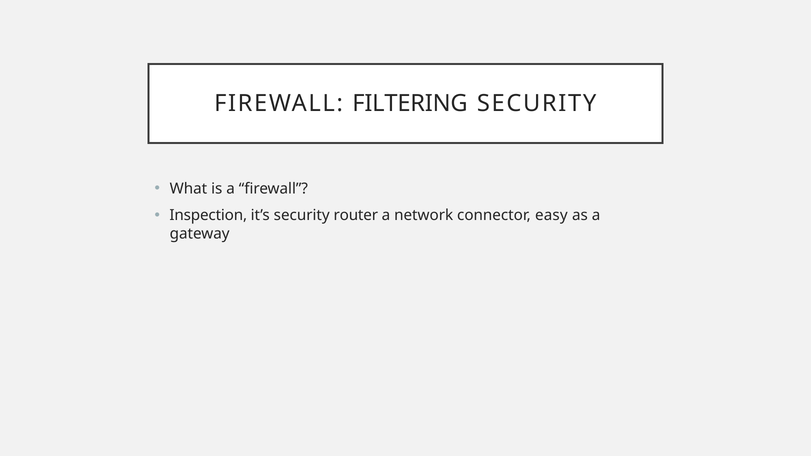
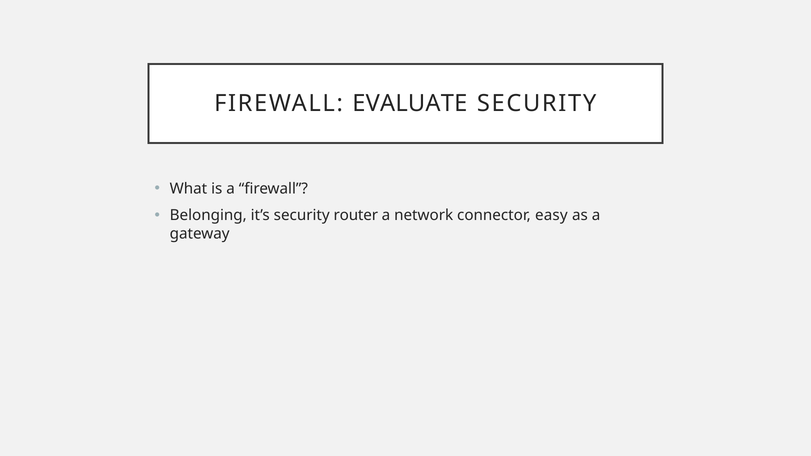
FILTERING: FILTERING -> EVALUATE (410, 104)
Inspection: Inspection -> Belonging (208, 215)
